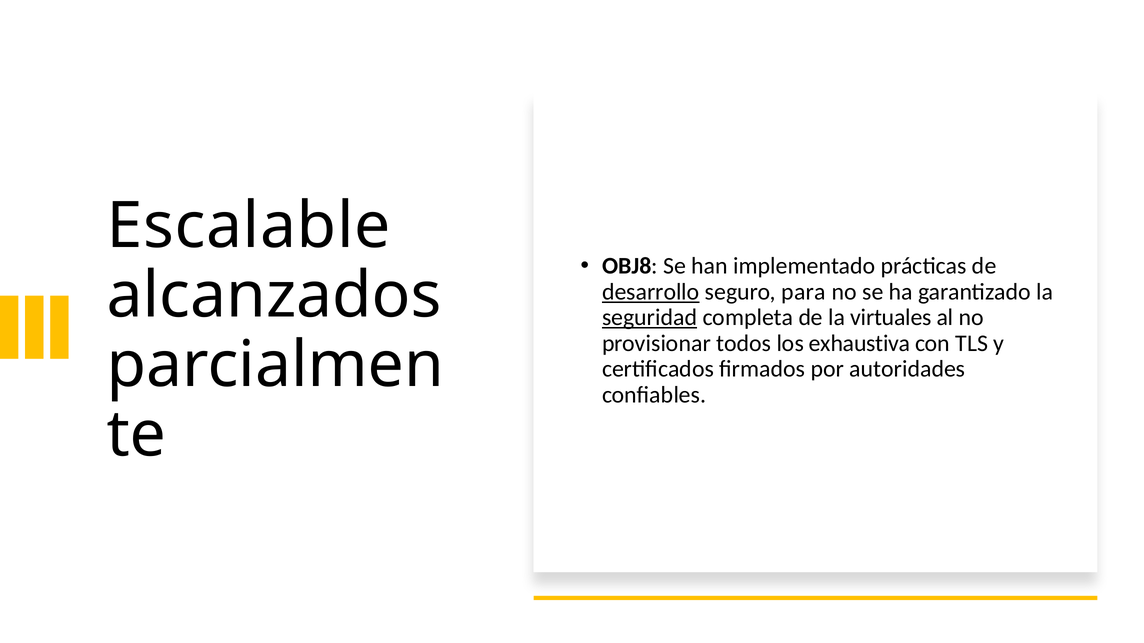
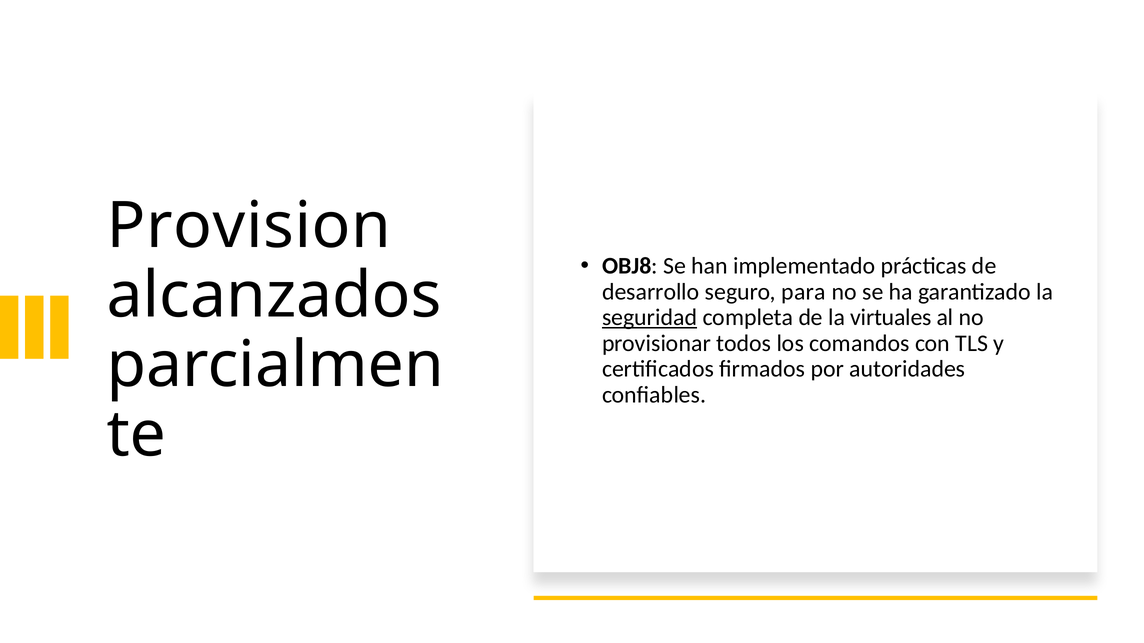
Escalable: Escalable -> Provision (249, 226)
desarrollo underline: present -> none (651, 292)
exhaustiva: exhaustiva -> comandos (859, 344)
